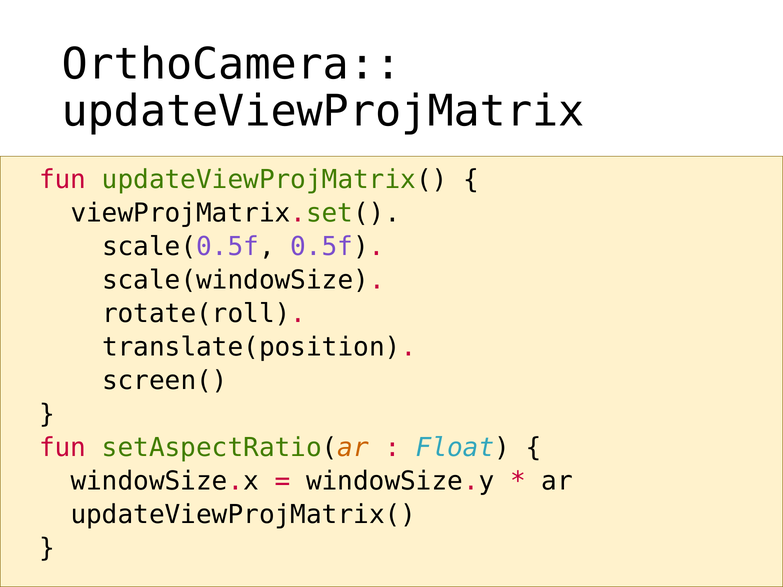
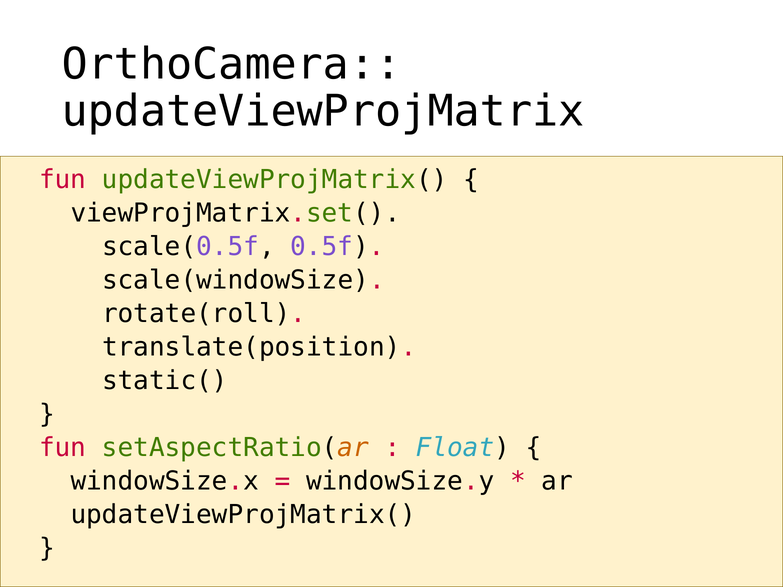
screen(: screen( -> static( (165, 381)
